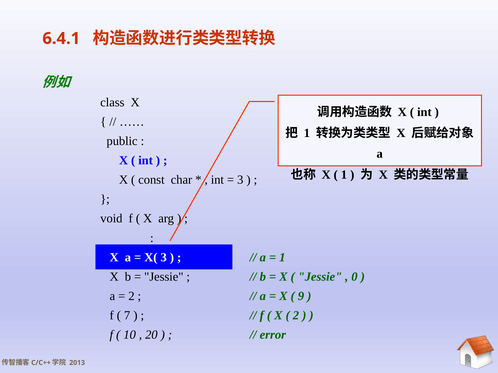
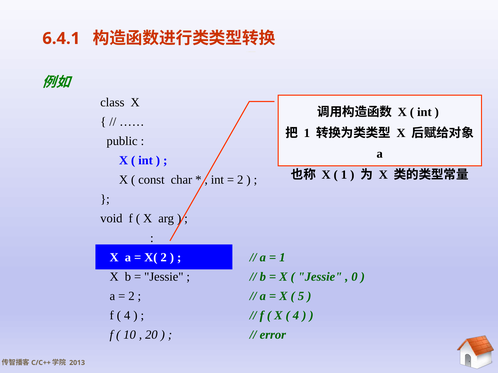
3: 3 -> 2 (240, 180)
X( 3: 3 -> 2 (164, 258)
9: 9 -> 5 (301, 296)
7: 7 -> 4 (127, 316)
2: 2 -> 4 (296, 316)
